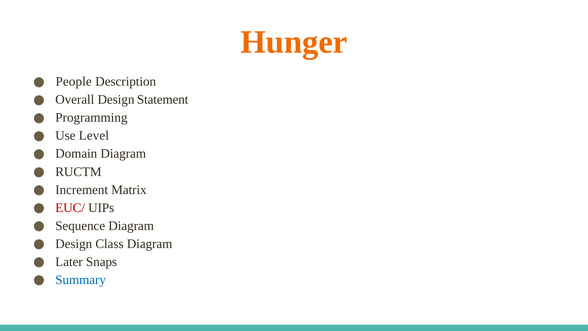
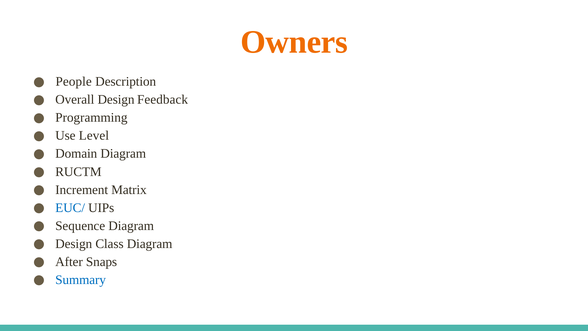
Hunger: Hunger -> Owners (294, 42)
Statement: Statement -> Feedback (163, 100)
EUC/ colour: red -> blue (70, 208)
Later: Later -> After (69, 262)
